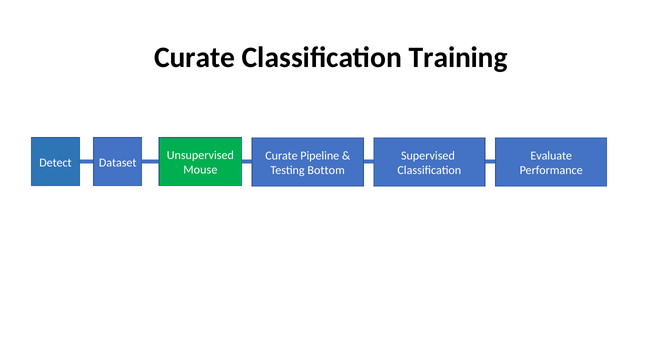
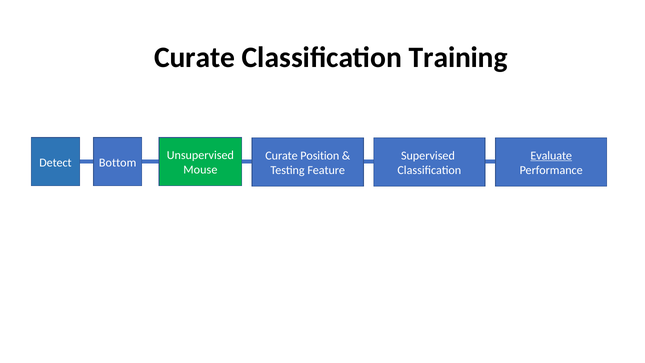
Pipeline: Pipeline -> Position (320, 156)
Evaluate underline: none -> present (551, 156)
Dataset: Dataset -> Bottom (118, 162)
Bottom: Bottom -> Feature (326, 170)
